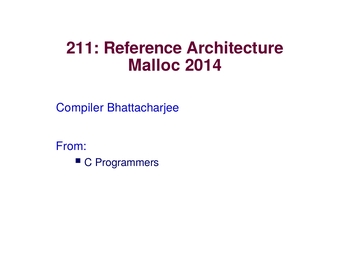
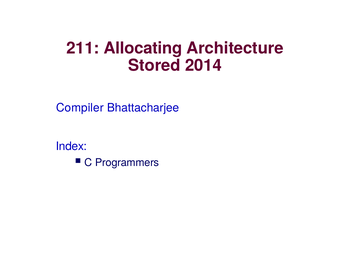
Reference: Reference -> Allocating (143, 48)
Malloc: Malloc -> Stored (154, 65)
From: From -> Index (71, 146)
